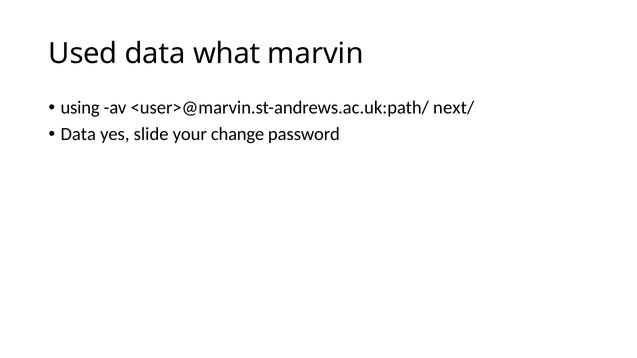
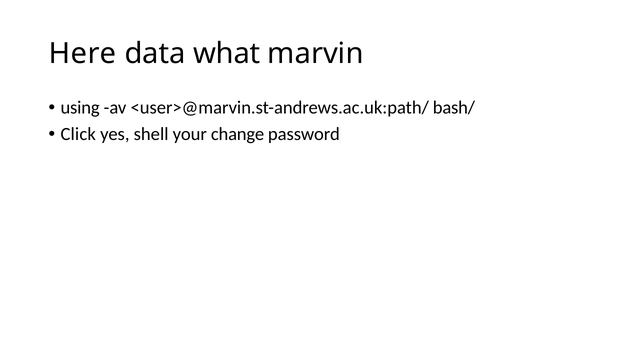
Used: Used -> Here (83, 54)
next/: next/ -> bash/ (454, 108)
Data: Data -> Click (78, 134)
slide: slide -> shell (151, 134)
